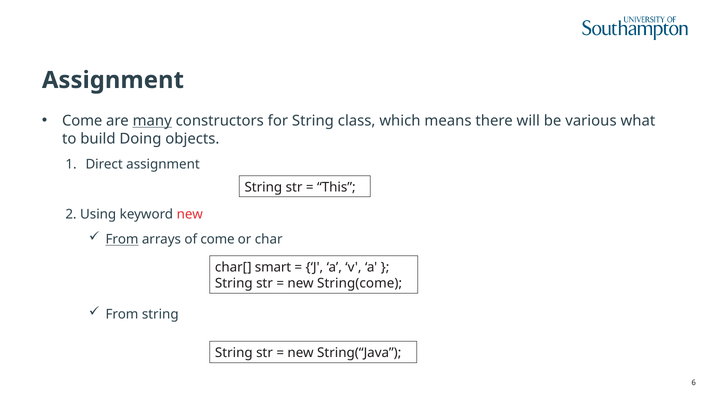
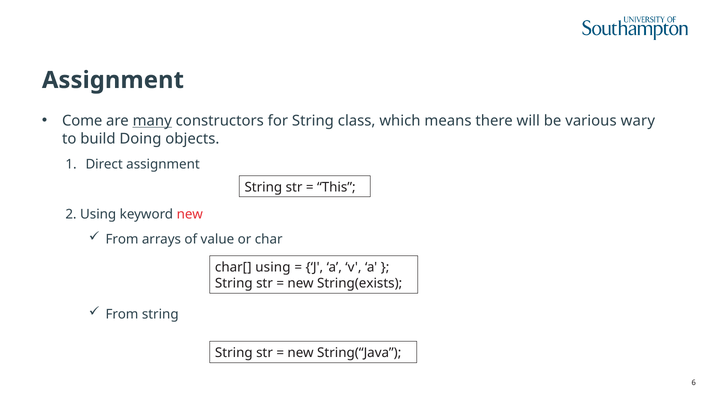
what: what -> wary (638, 121)
From underline: present -> none (122, 240)
of come: come -> value (217, 240)
char[ smart: smart -> using (273, 268)
String(come: String(come -> String(exists (360, 284)
